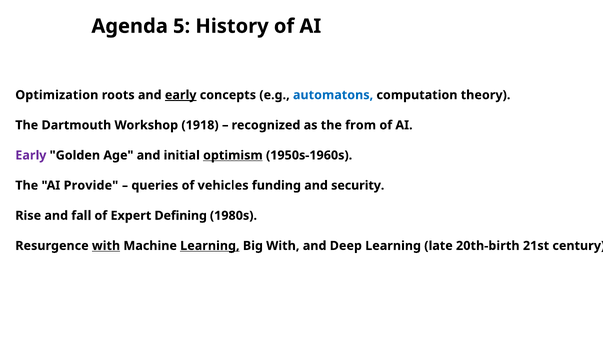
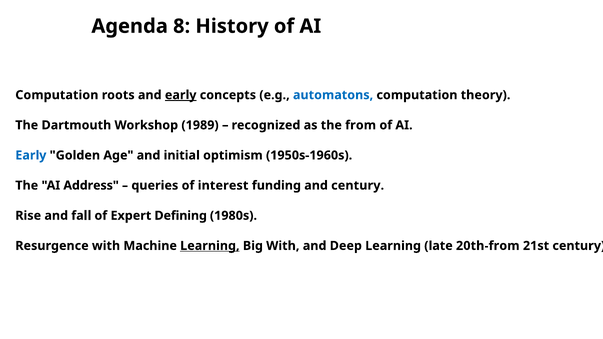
5: 5 -> 8 (182, 26)
Optimization: Optimization -> Computation (57, 95)
1918: 1918 -> 1989 (200, 125)
Early colour: purple -> blue (31, 155)
optimism underline: present -> none (233, 155)
Provide: Provide -> Address (91, 186)
vehicles: vehicles -> interest (223, 186)
and security: security -> century (358, 186)
with underline: present -> none (106, 246)
20th-birth: 20th-birth -> 20th-from (488, 246)
